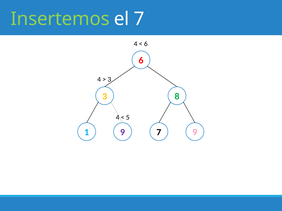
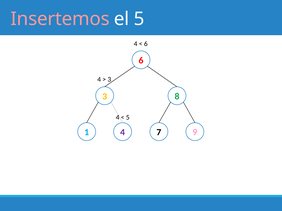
Insertemos colour: light green -> pink (60, 19)
el 7: 7 -> 5 (139, 19)
1 9: 9 -> 4 (123, 133)
